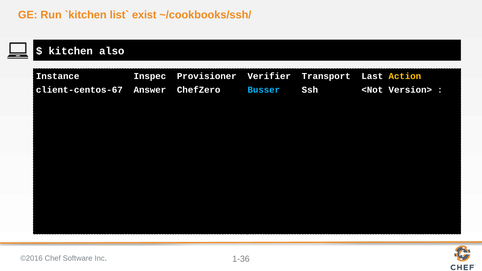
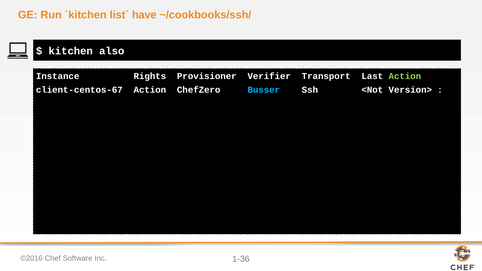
exist: exist -> have (144, 15)
Inspec: Inspec -> Rights (150, 76)
Action colour: yellow -> light green (405, 76)
client-centos-67 Answer: Answer -> Action (150, 90)
